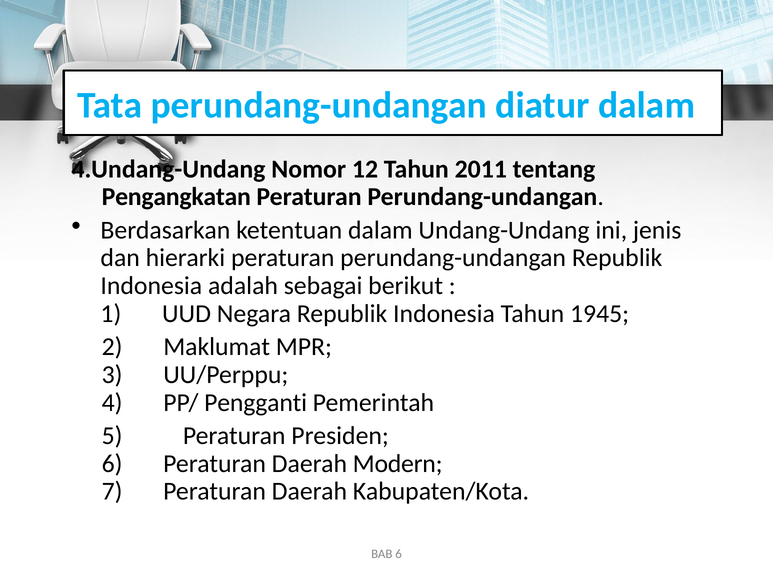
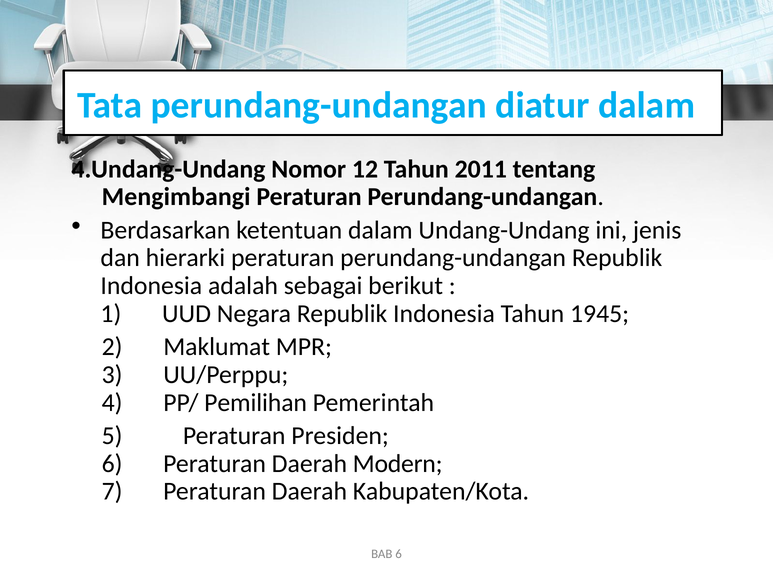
Pengangkatan: Pengangkatan -> Mengimbangi (176, 197)
Pengganti: Pengganti -> Pemilihan (256, 402)
